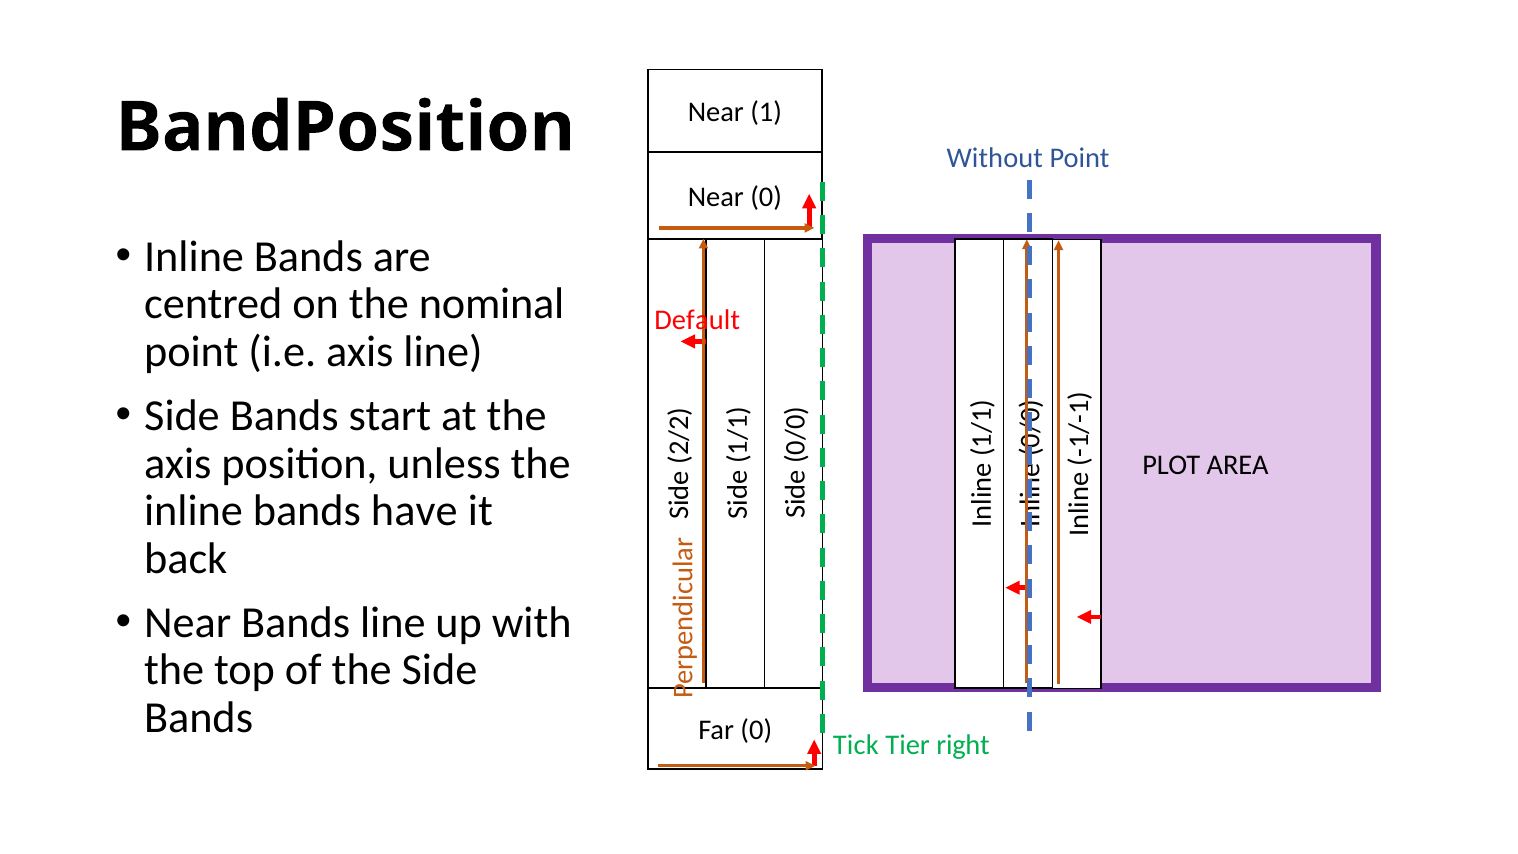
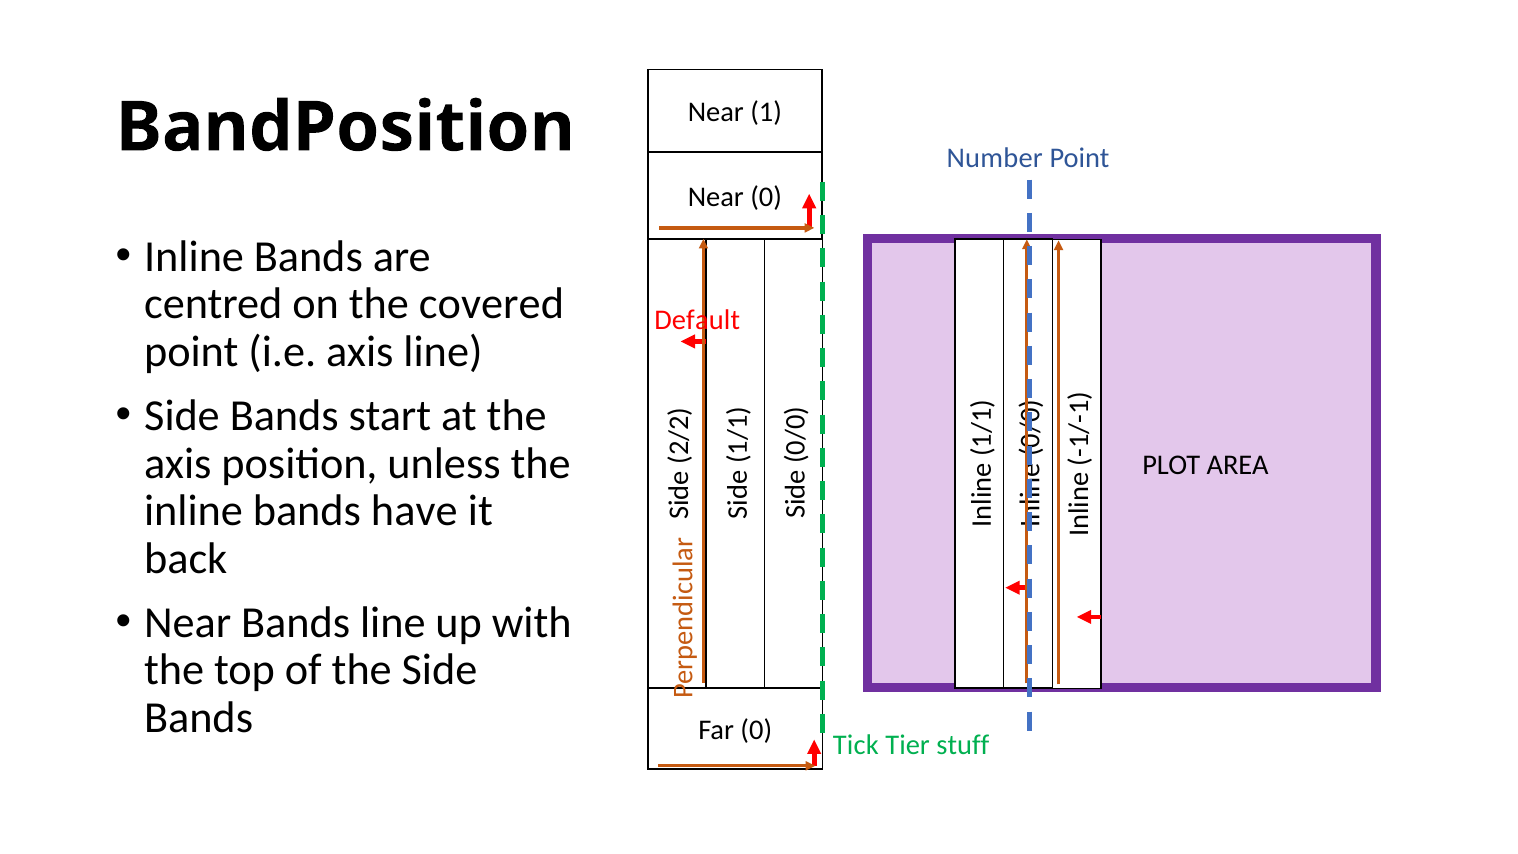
Without: Without -> Number (995, 158)
nominal: nominal -> covered (491, 304)
right: right -> stuff (963, 745)
